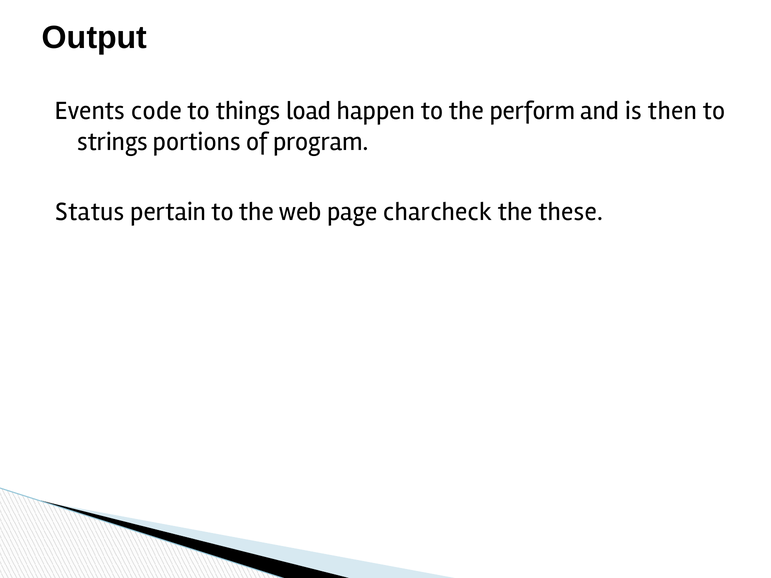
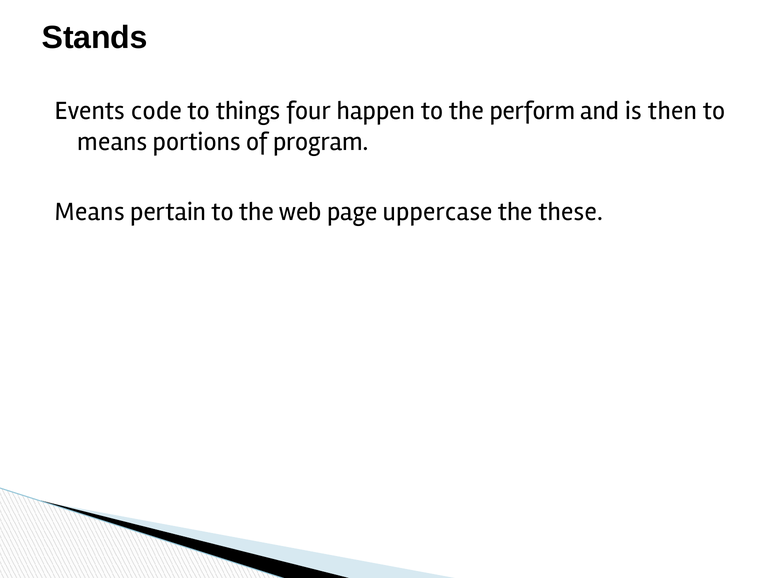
Output: Output -> Stands (95, 38)
load: load -> four (308, 111)
strings: strings -> means (112, 142)
Status: Status -> Means (90, 212)
charcheck: charcheck -> uppercase (438, 212)
